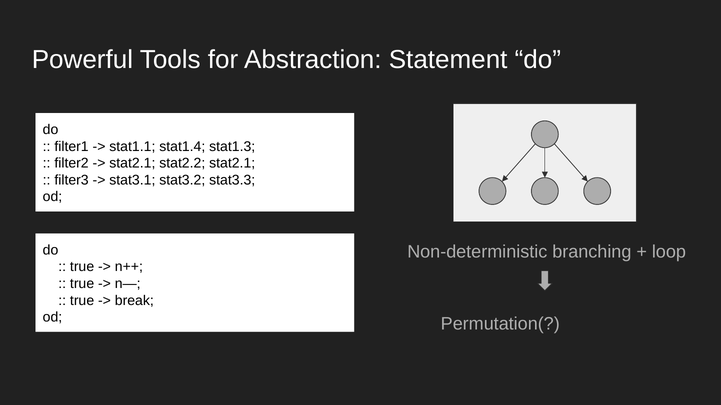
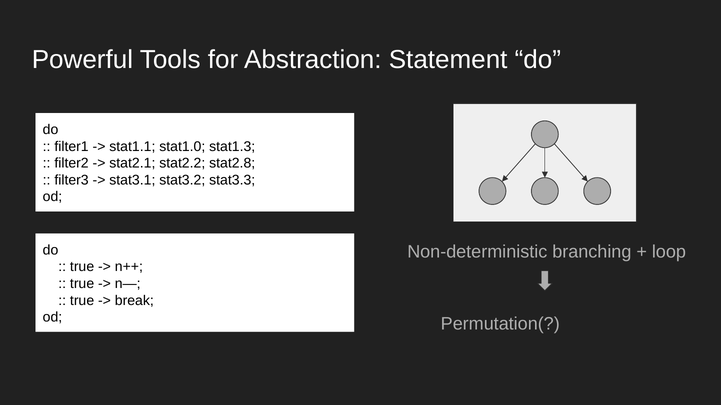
stat1.4: stat1.4 -> stat1.0 (182, 147)
stat2.2 stat2.1: stat2.1 -> stat2.8 (232, 163)
